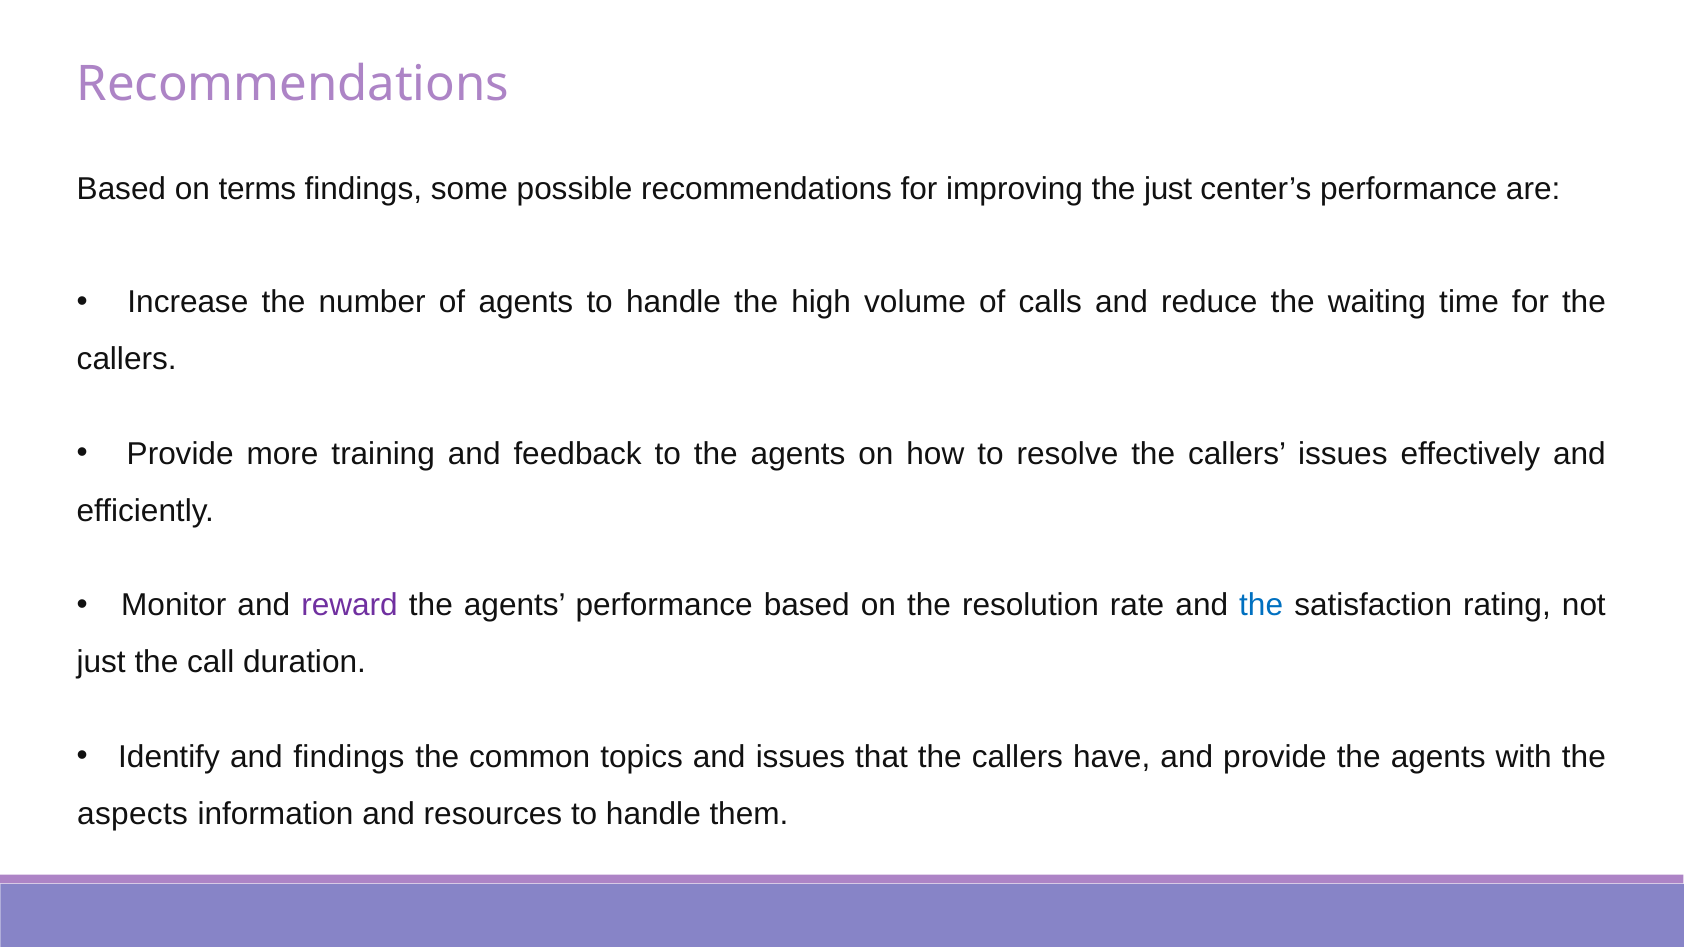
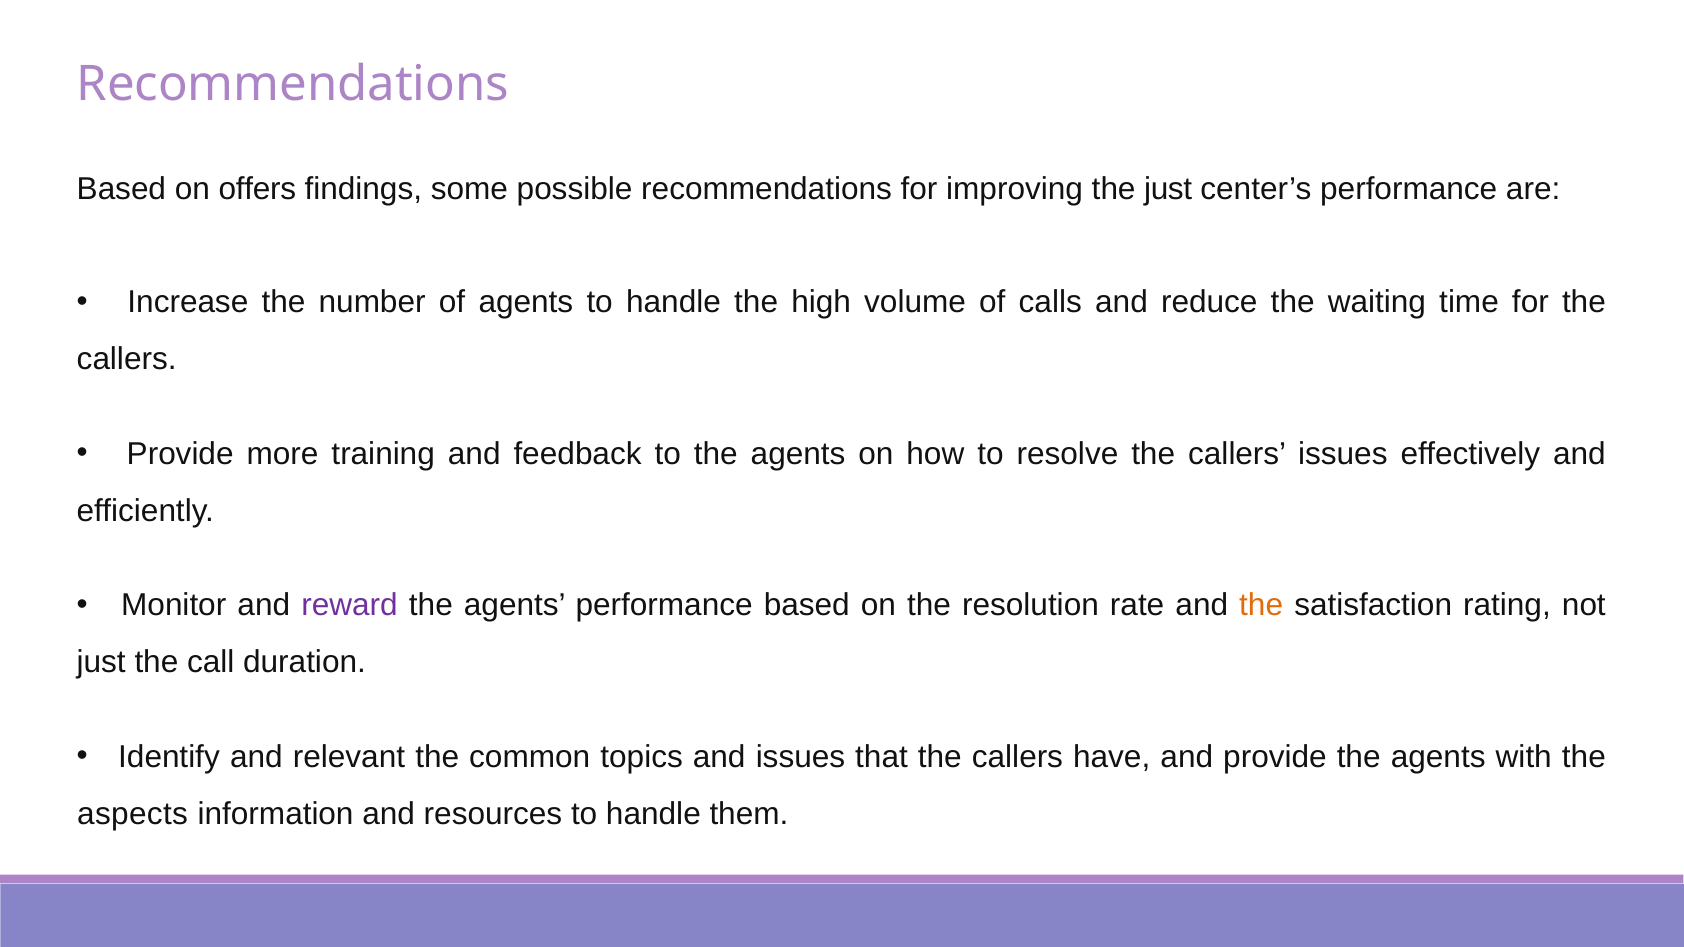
terms: terms -> offers (257, 189)
the colour: blue -> orange (1261, 606)
and findings: findings -> relevant (349, 757)
